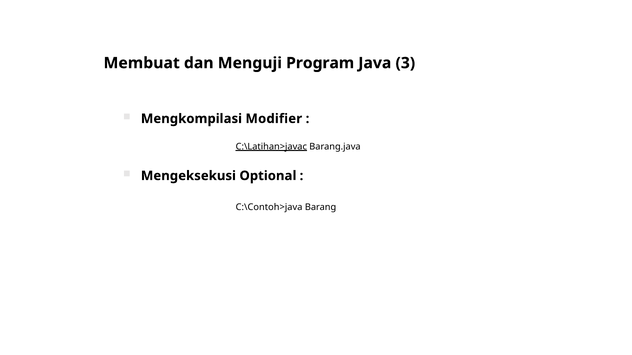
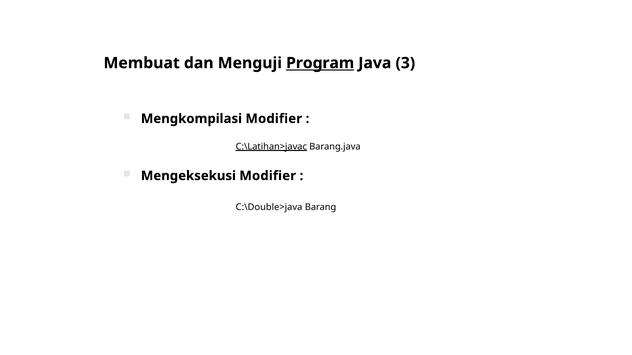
Program underline: none -> present (320, 63)
Mengeksekusi Optional: Optional -> Modifier (268, 176)
C:\Contoh>java: C:\Contoh>java -> C:\Double>java (269, 208)
